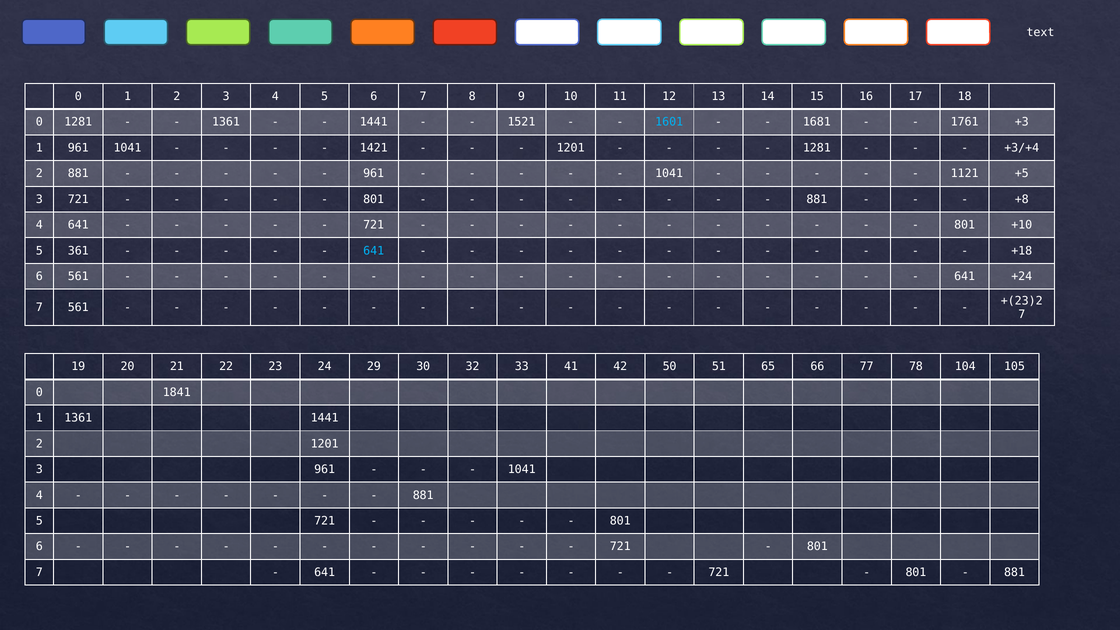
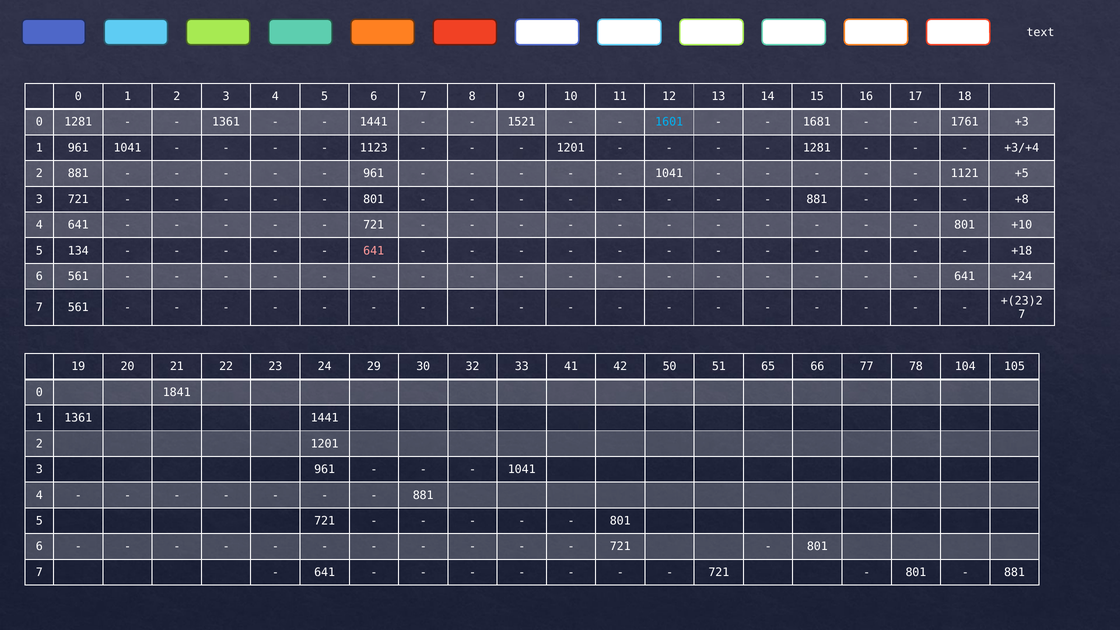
1421: 1421 -> 1123 (374, 148)
361: 361 -> 134 (78, 251)
641 colour: light blue -> pink (374, 251)
